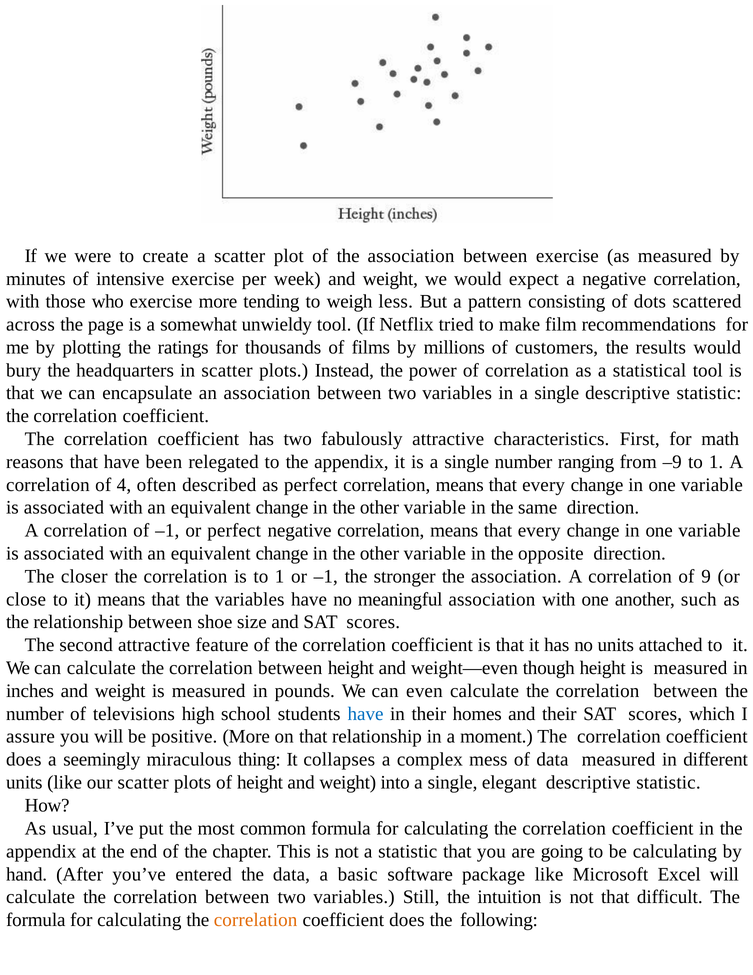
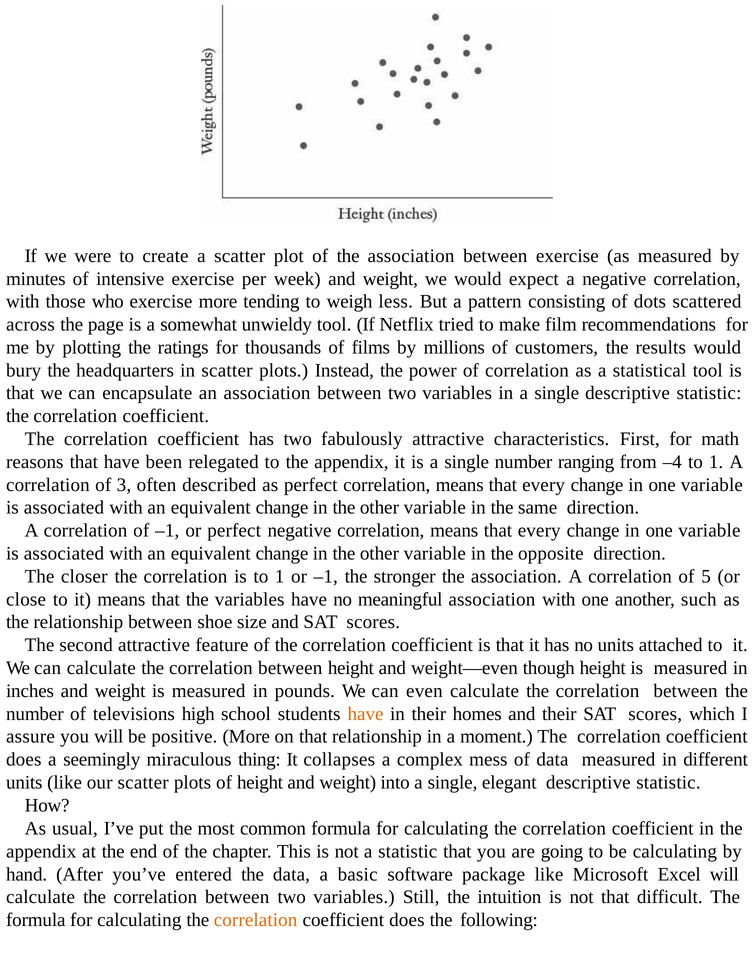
–9: –9 -> –4 (672, 462)
4: 4 -> 3 (124, 484)
9: 9 -> 5 (706, 576)
have colour: blue -> orange (366, 713)
